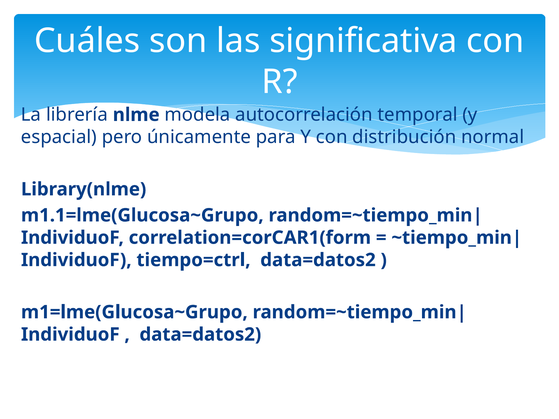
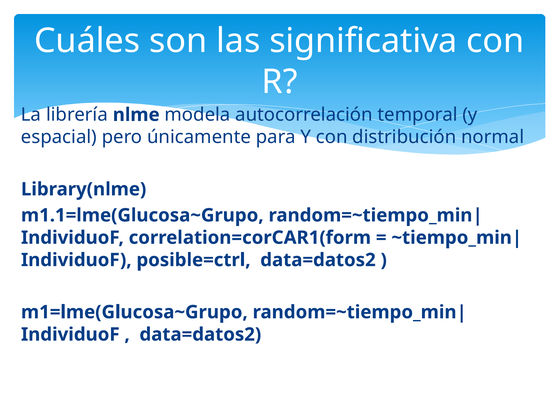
tiempo=ctrl: tiempo=ctrl -> posible=ctrl (194, 260)
